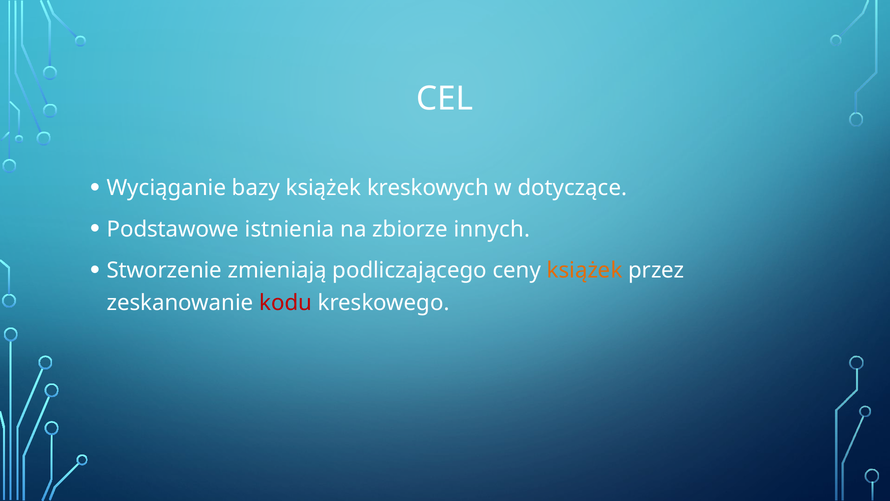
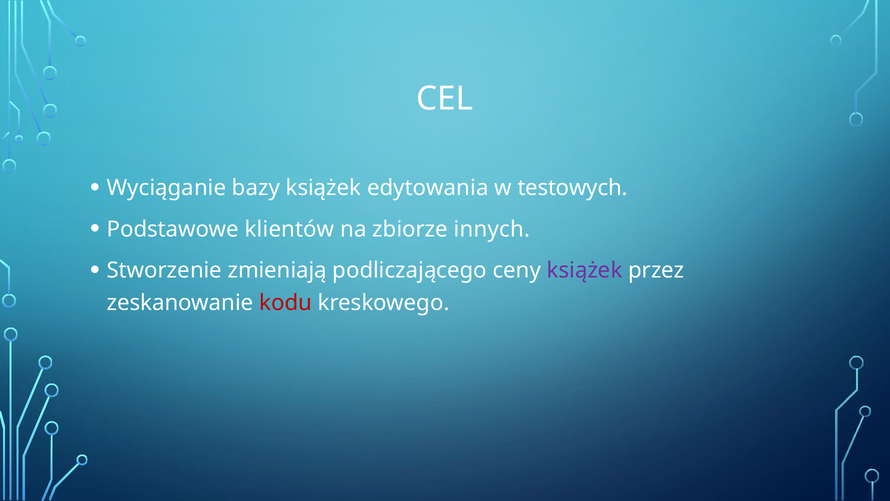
kreskowych: kreskowych -> edytowania (428, 188)
dotyczące: dotyczące -> testowych (573, 188)
istnienia: istnienia -> klientów (290, 229)
książek colour: orange -> purple (585, 270)
